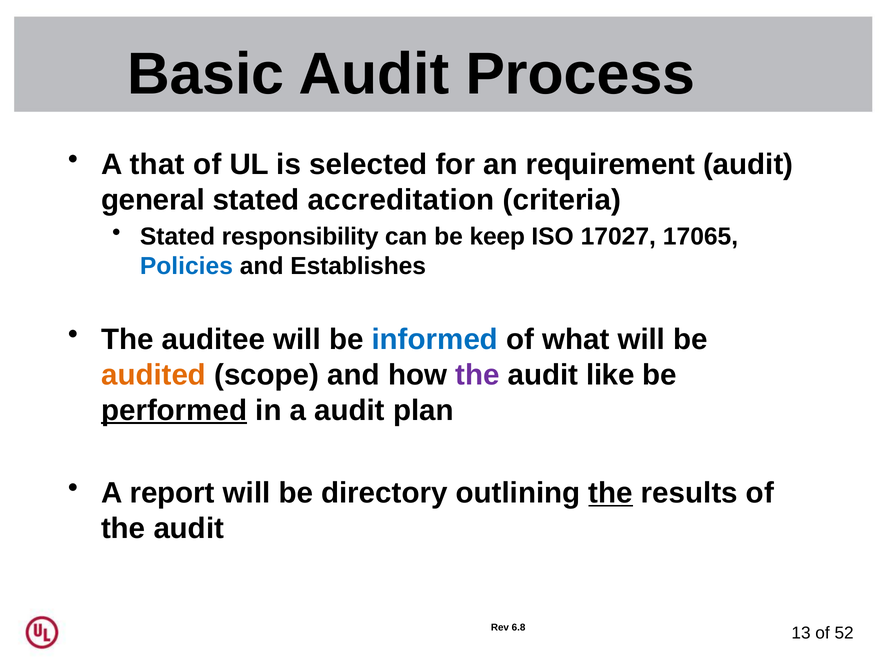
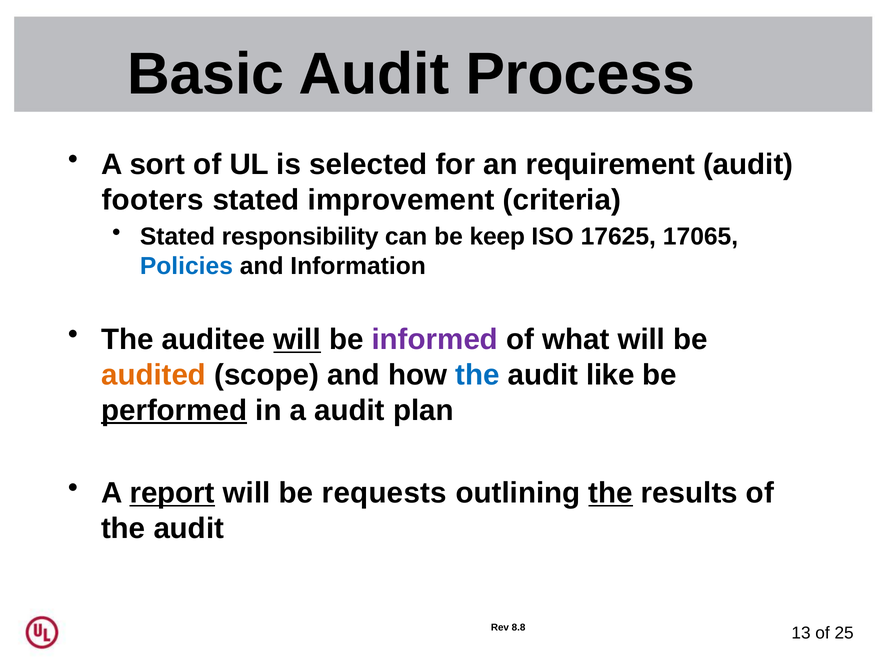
that: that -> sort (157, 165)
general: general -> footers (153, 200)
accreditation: accreditation -> improvement (401, 200)
17027: 17027 -> 17625 (618, 237)
Establishes: Establishes -> Information (358, 267)
will underline: none -> present (297, 340)
informed colour: blue -> purple (435, 340)
the colour: purple -> blue (477, 375)
report underline: none -> present (172, 493)
directory: directory -> requests (384, 493)
6.8: 6.8 -> 8.8 (519, 628)
52: 52 -> 25 (844, 634)
